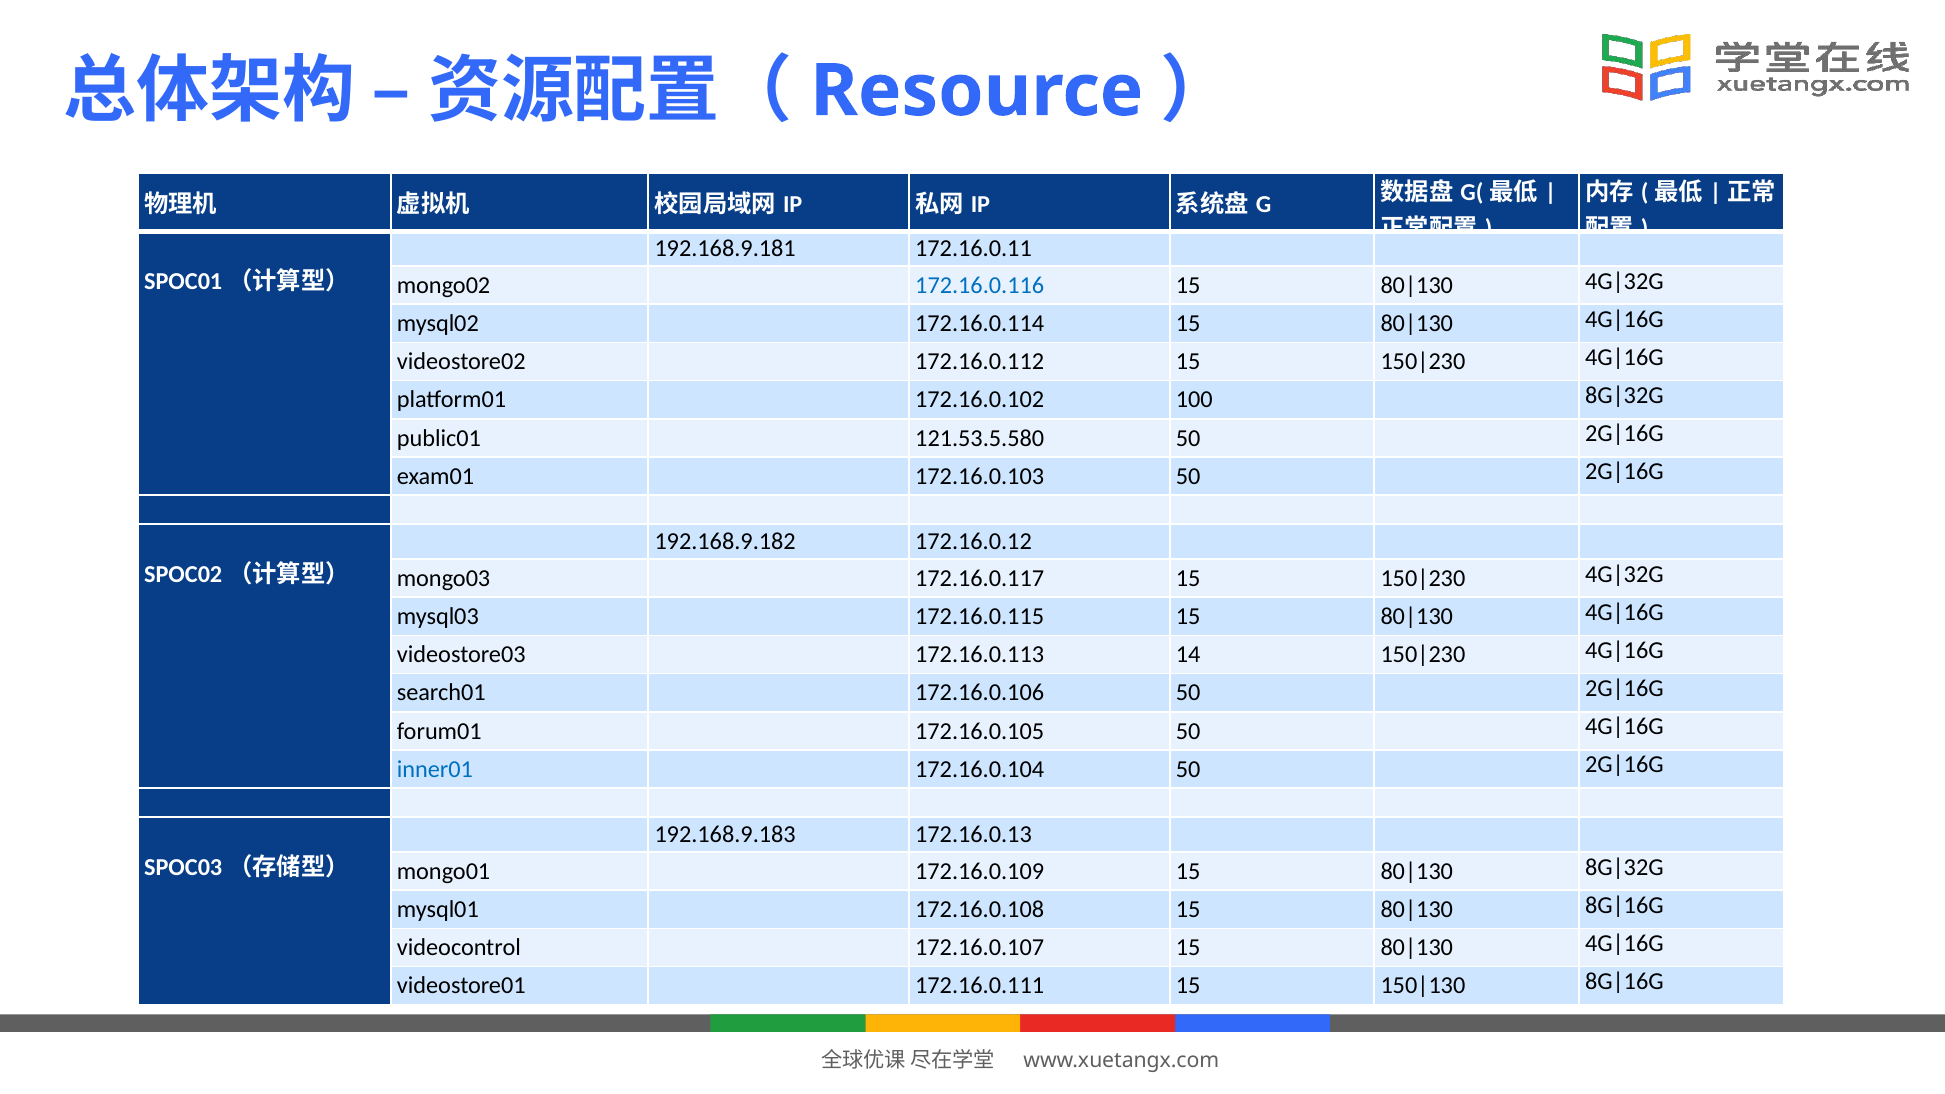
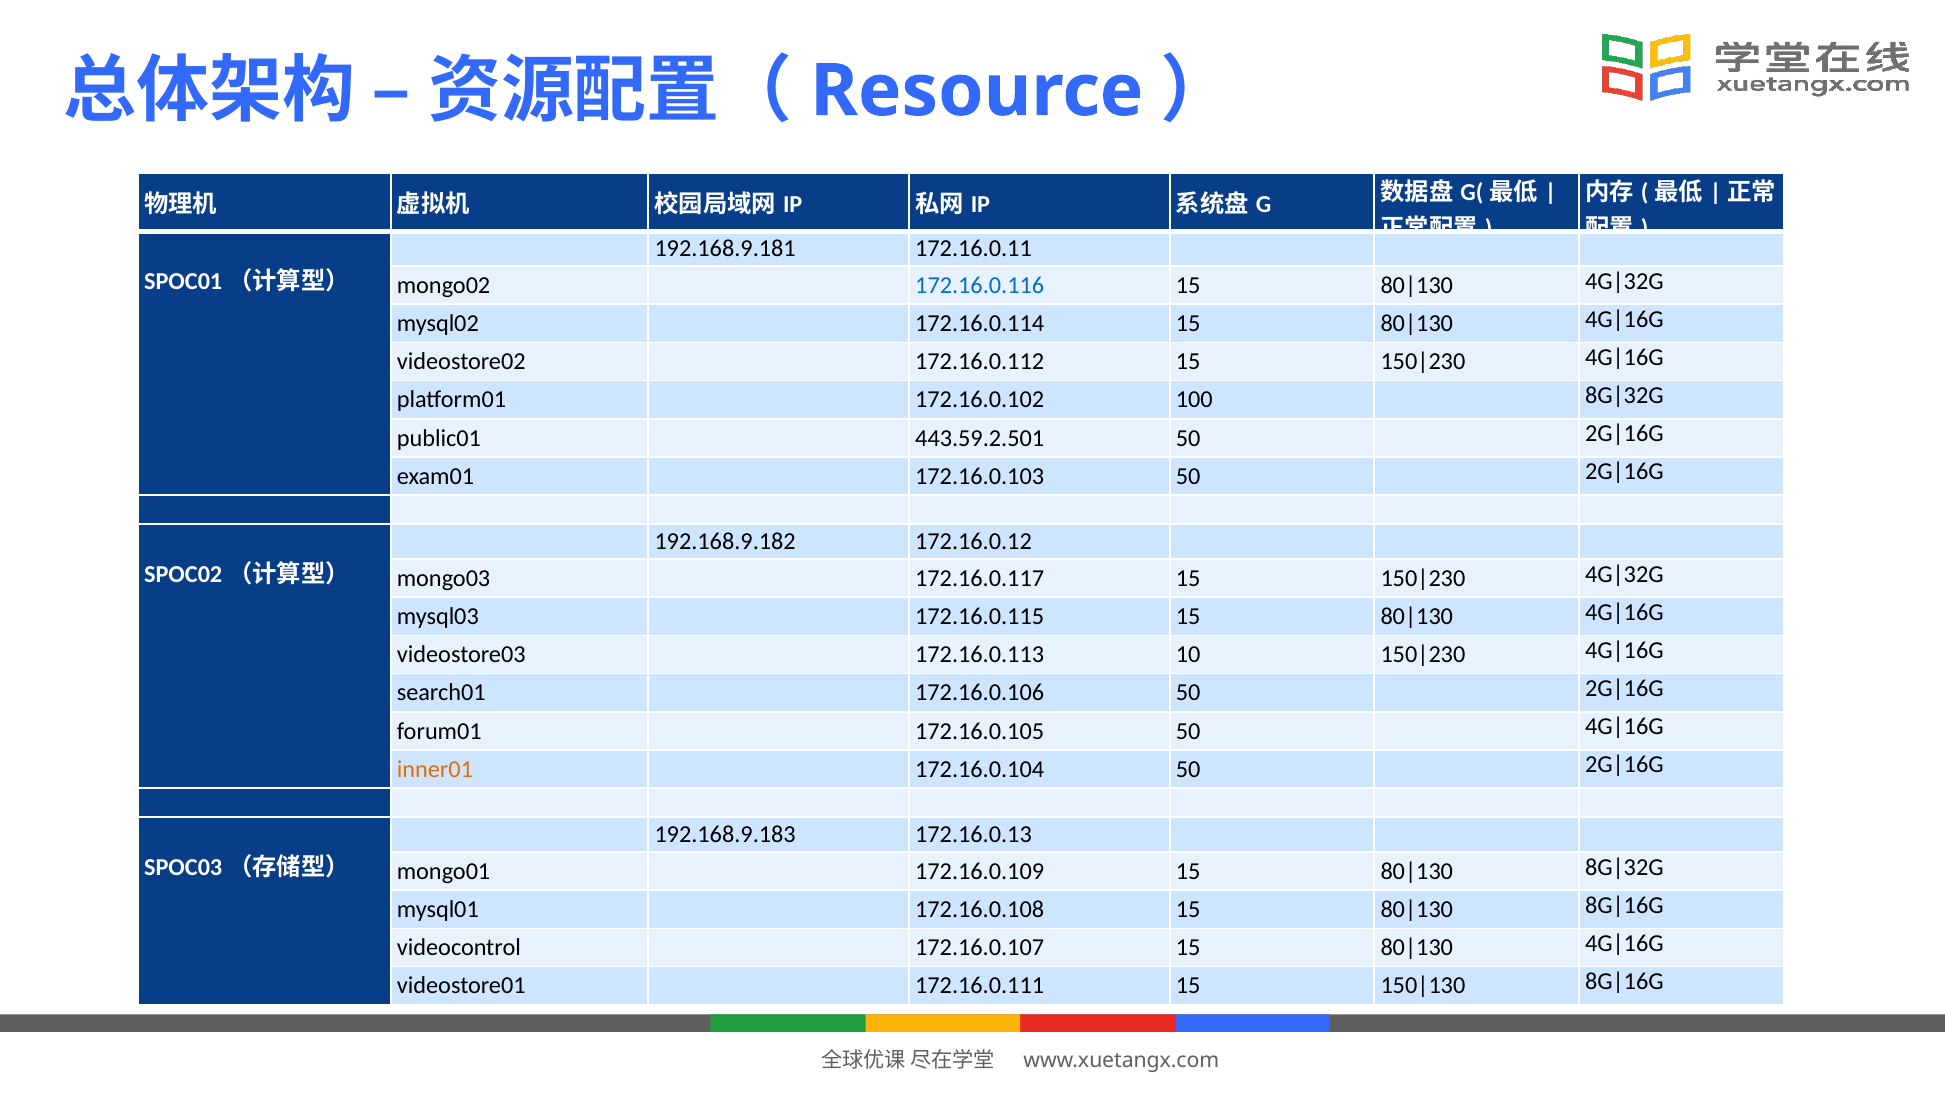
121.53.5.580: 121.53.5.580 -> 443.59.2.501 (980, 438)
14: 14 -> 10 (1188, 655)
inner01 colour: blue -> orange (435, 769)
